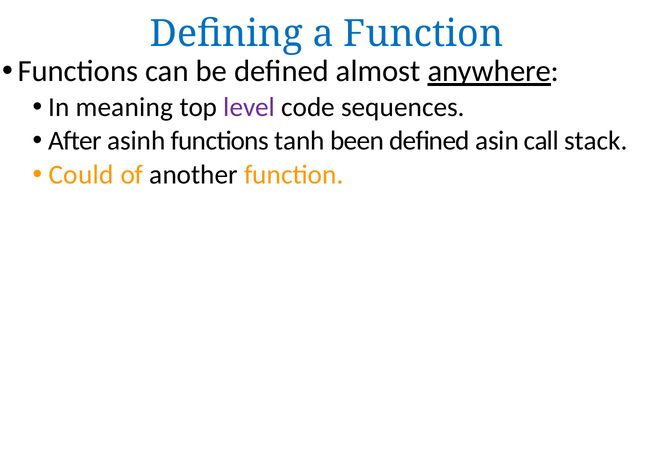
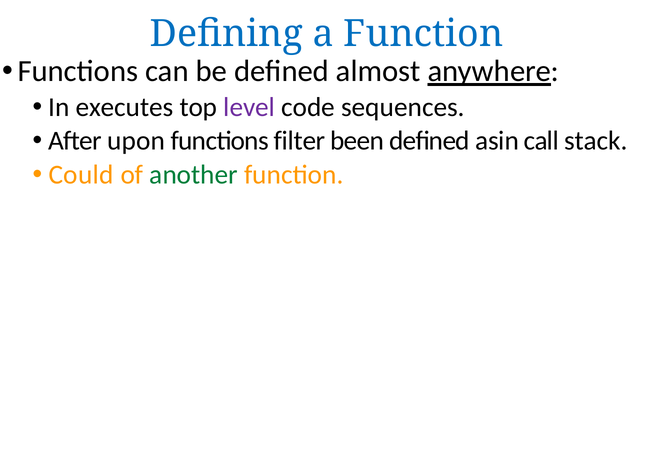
meaning: meaning -> executes (125, 107)
asinh: asinh -> upon (136, 141)
tanh: tanh -> filter (300, 141)
another colour: black -> green (194, 175)
